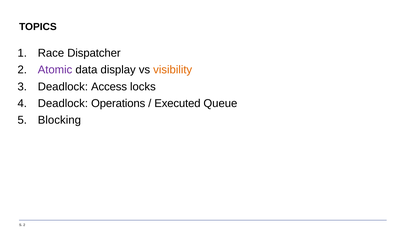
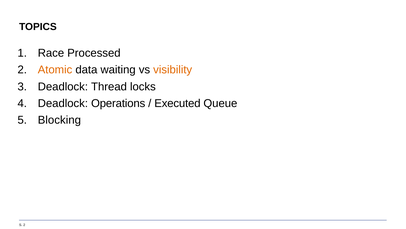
Dispatcher: Dispatcher -> Processed (94, 53)
Atomic colour: purple -> orange (55, 70)
display: display -> waiting (118, 70)
Access: Access -> Thread (109, 86)
